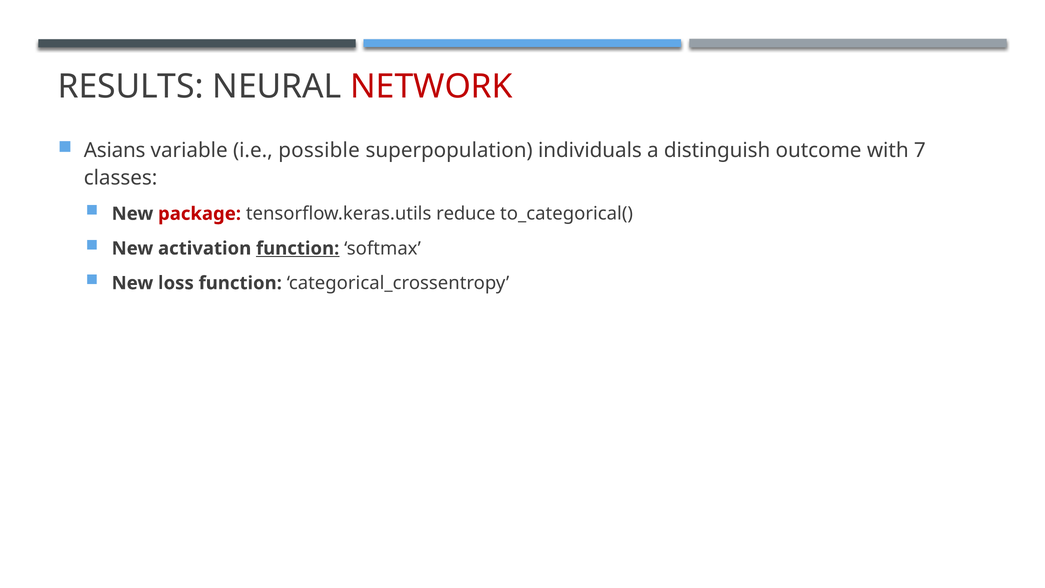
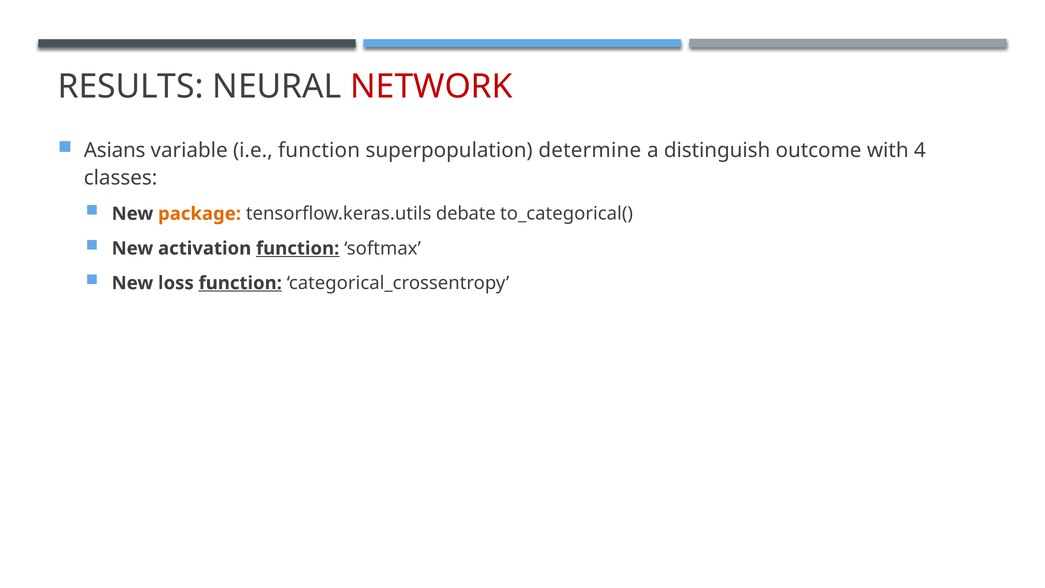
i.e possible: possible -> function (319, 151)
individuals: individuals -> determine (590, 151)
7: 7 -> 4 (920, 151)
package colour: red -> orange (200, 214)
reduce: reduce -> debate (466, 214)
function underline: none -> present (240, 283)
